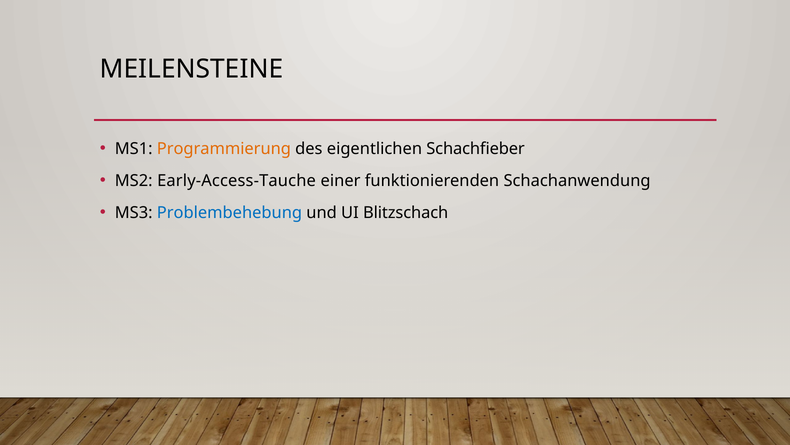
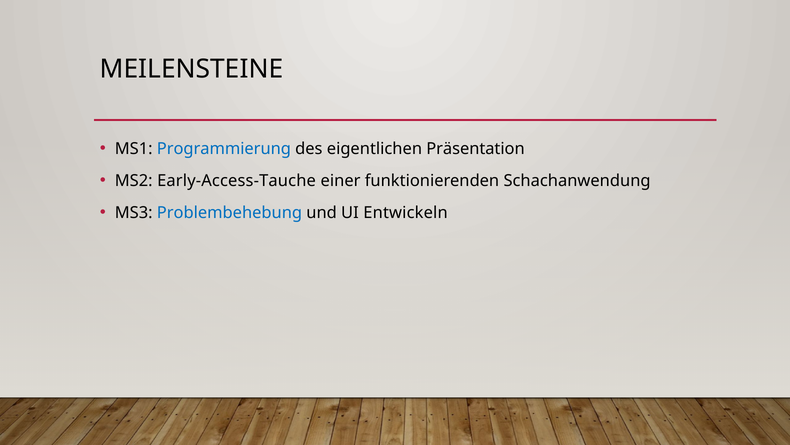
Programmierung colour: orange -> blue (224, 149)
Schachfieber: Schachfieber -> Präsentation (475, 149)
Blitzschach: Blitzschach -> Entwickeln (406, 212)
